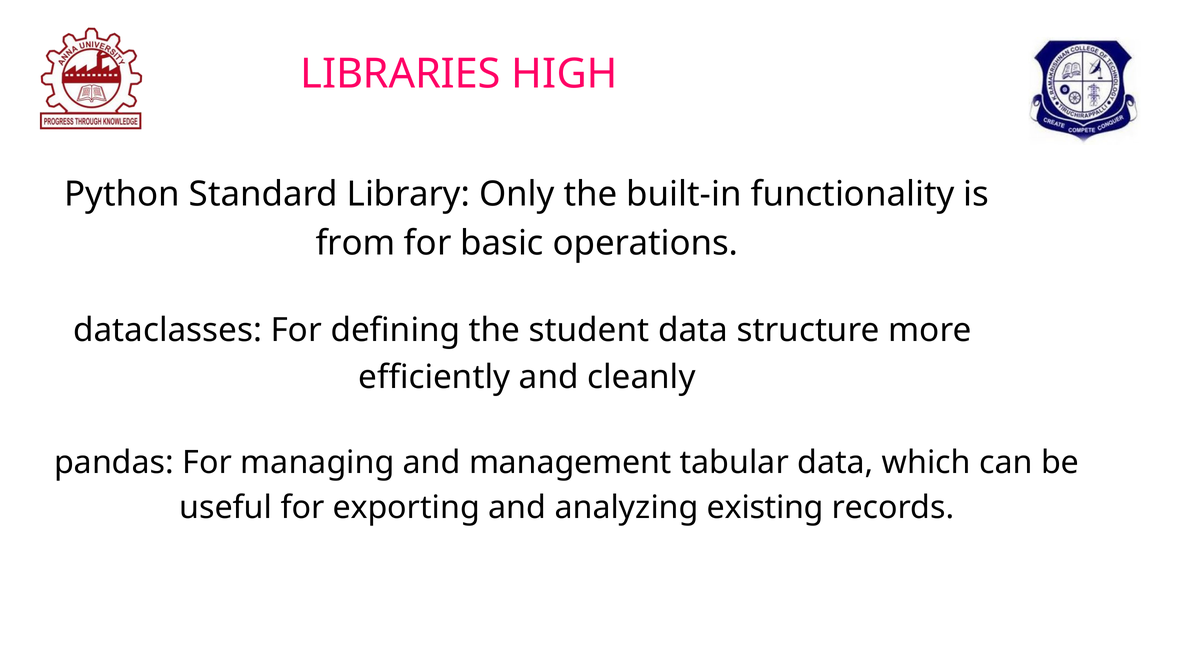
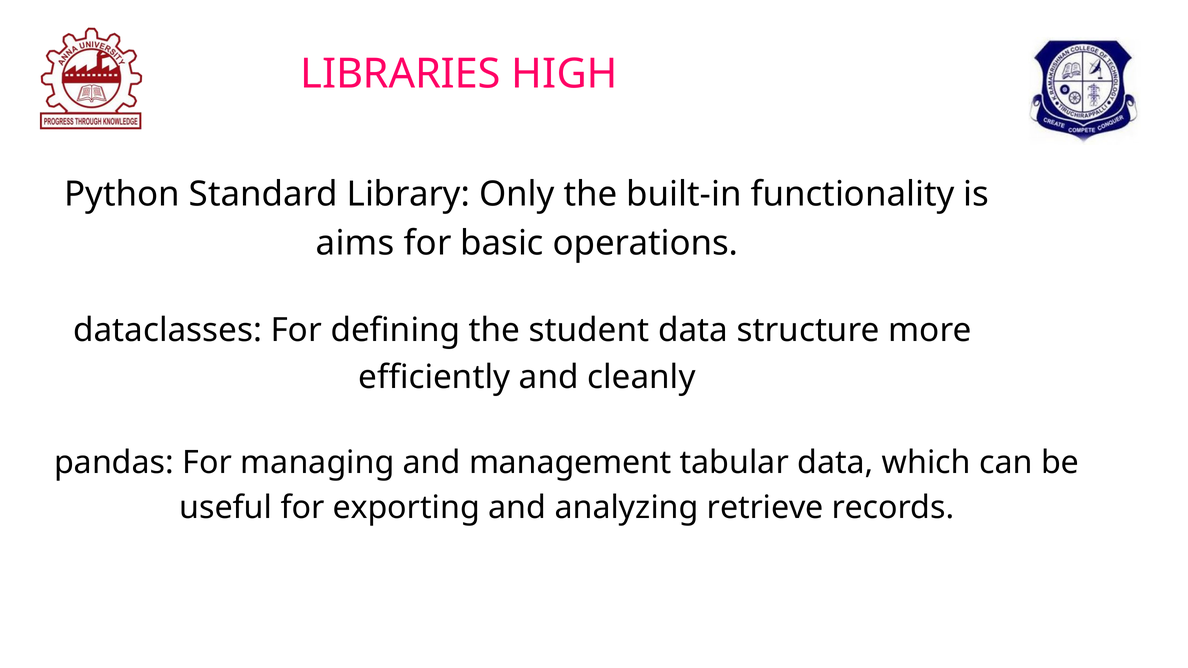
from: from -> aims (355, 243)
existing: existing -> retrieve (765, 508)
